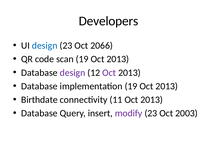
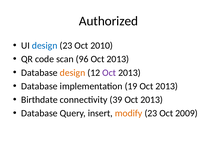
Developers: Developers -> Authorized (108, 21)
2066: 2066 -> 2010 (102, 46)
scan 19: 19 -> 96 (82, 59)
design colour: purple -> orange (73, 73)
11: 11 -> 39 (116, 100)
modify colour: purple -> orange (129, 113)
2003: 2003 -> 2009 (186, 113)
